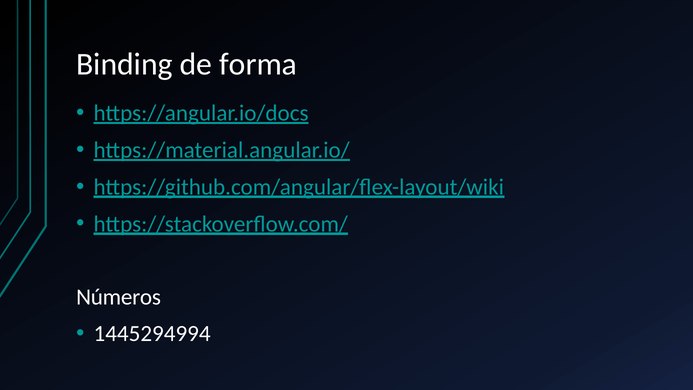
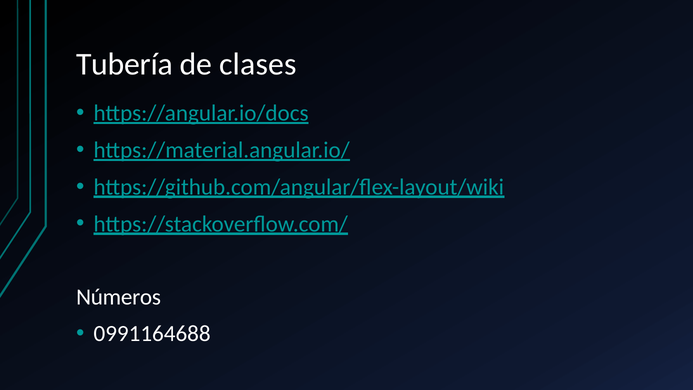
Binding: Binding -> Tubería (125, 64)
forma: forma -> clases (258, 64)
1445294994: 1445294994 -> 0991164688 (152, 333)
